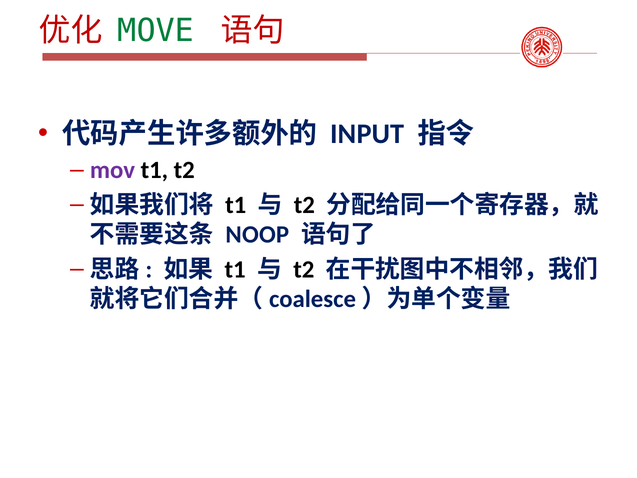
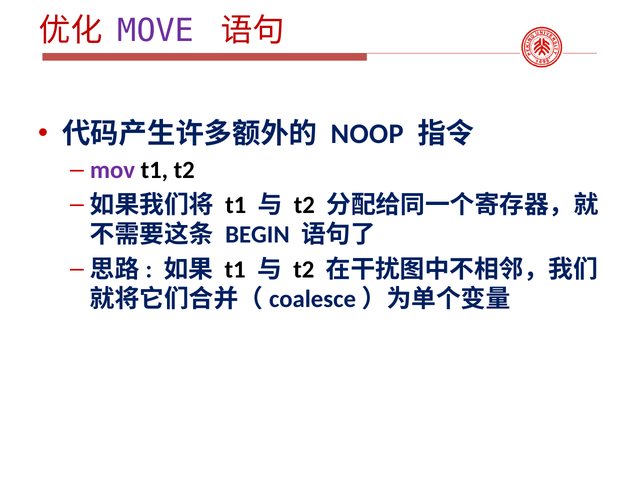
MOVE colour: green -> purple (156, 31)
INPUT: INPUT -> NOOP (367, 134)
NOOP: NOOP -> BEGIN (257, 235)
